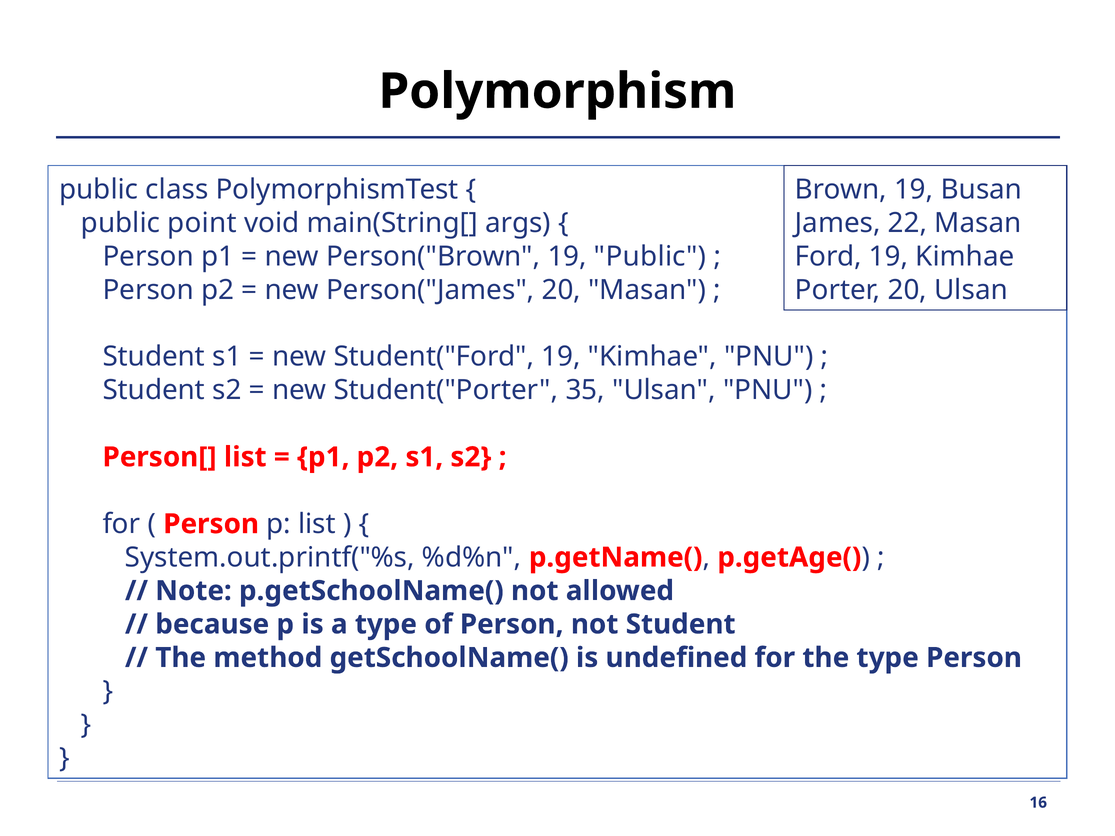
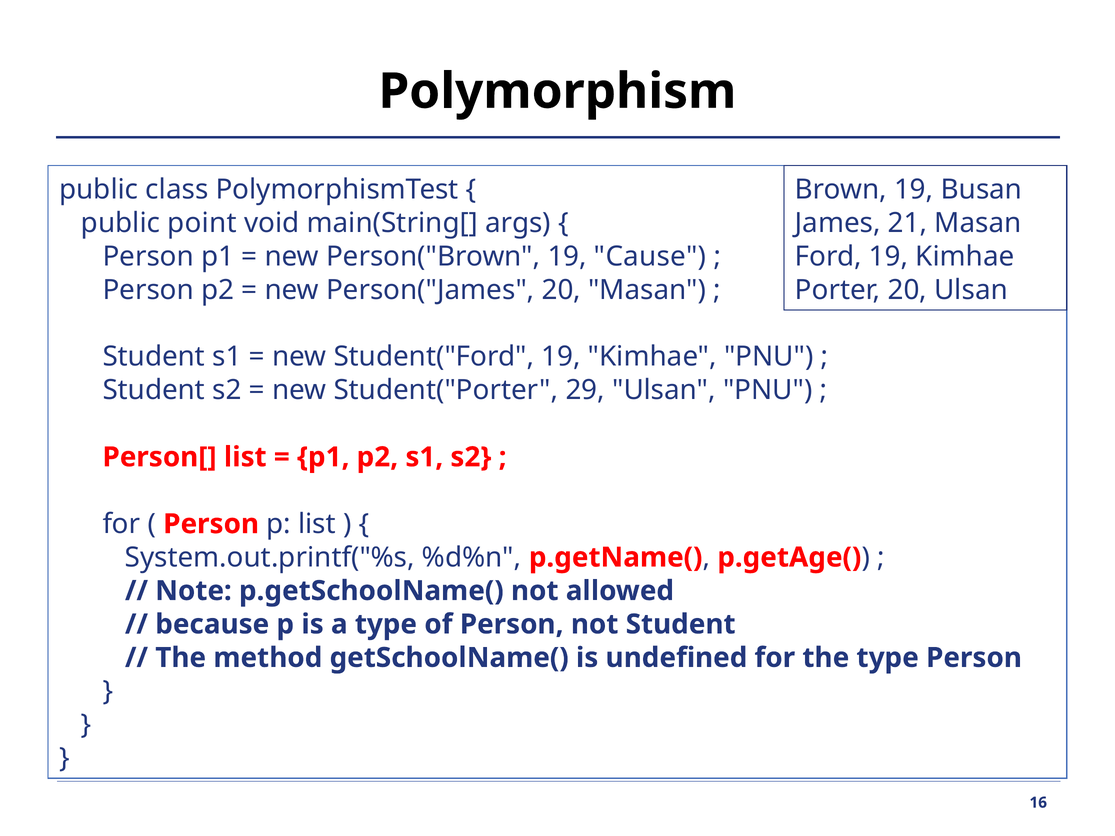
22: 22 -> 21 (908, 223)
19 Public: Public -> Cause (650, 257)
35: 35 -> 29 (585, 390)
